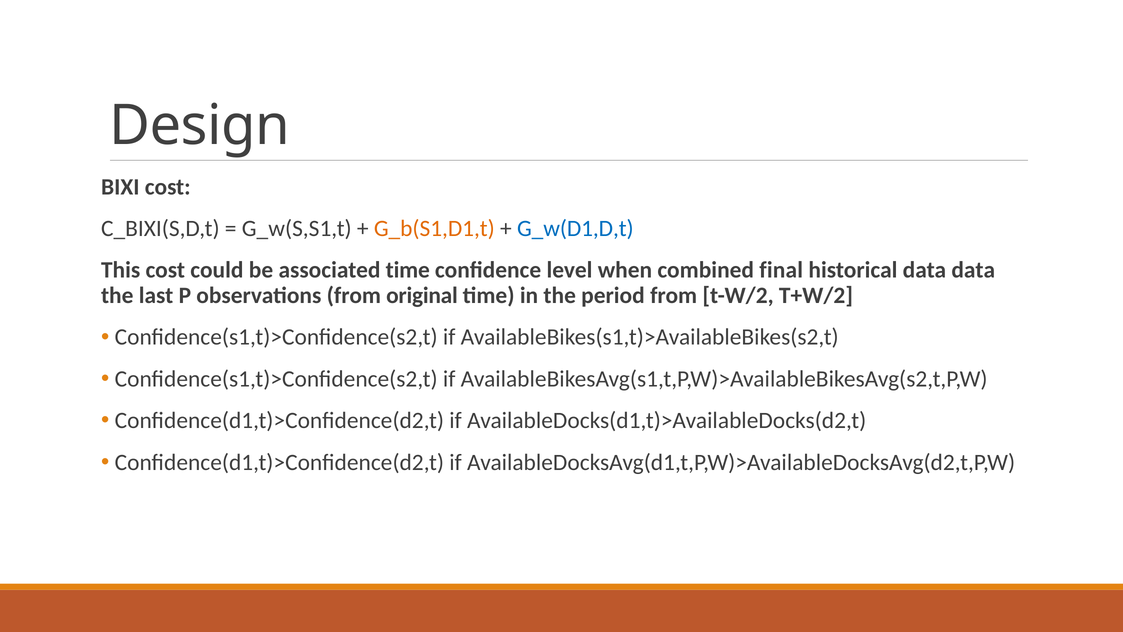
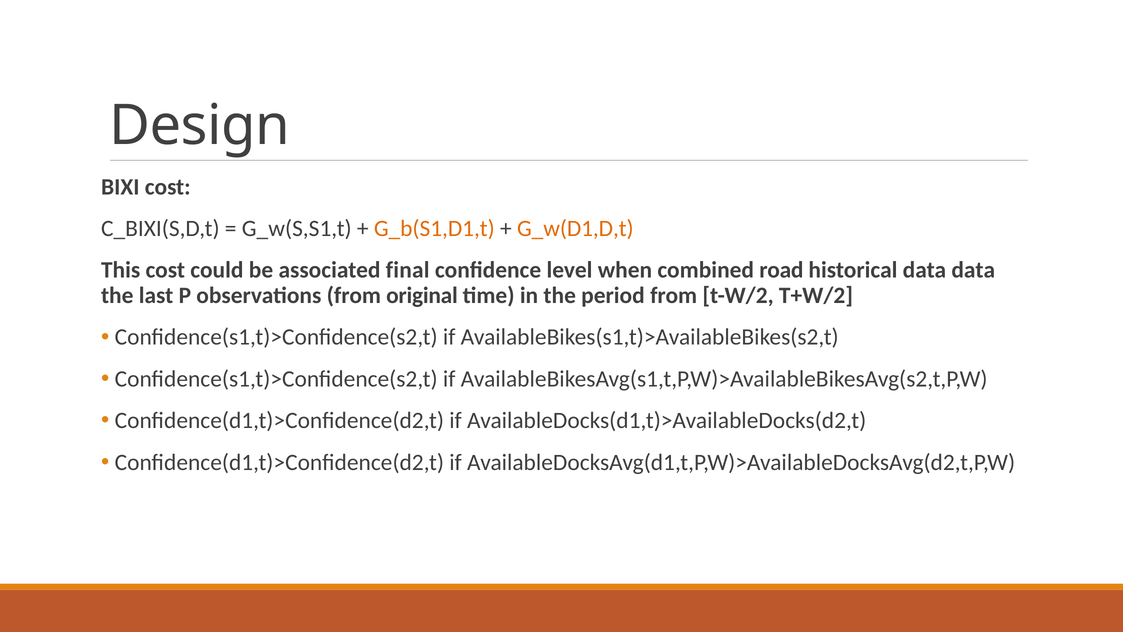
G_w(D1,D,t colour: blue -> orange (575, 228)
associated time: time -> final (408, 270)
final: final -> road (781, 270)
